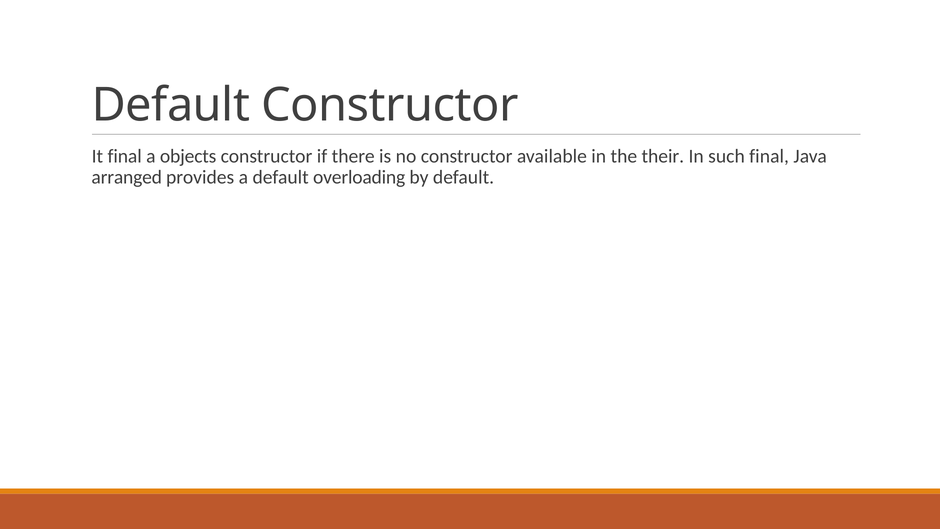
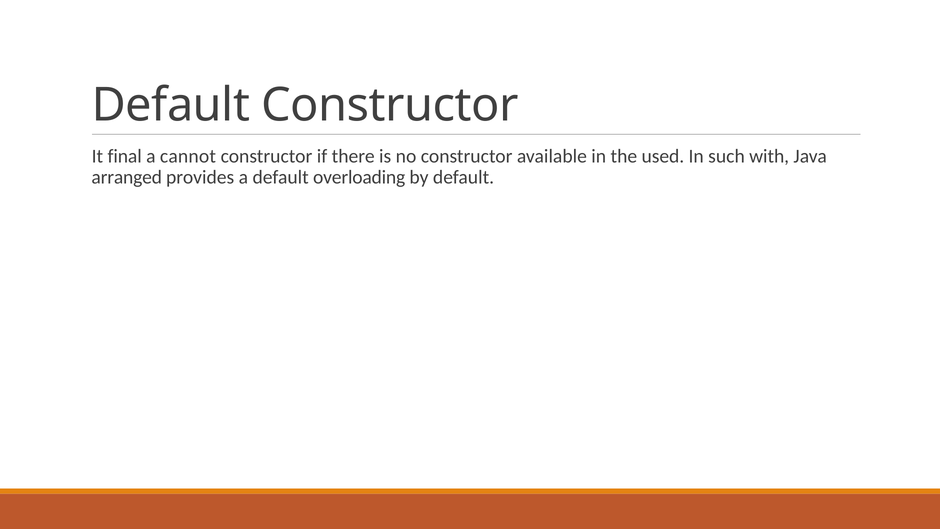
objects: objects -> cannot (188, 156)
their: their -> used (663, 156)
such final: final -> with (769, 156)
